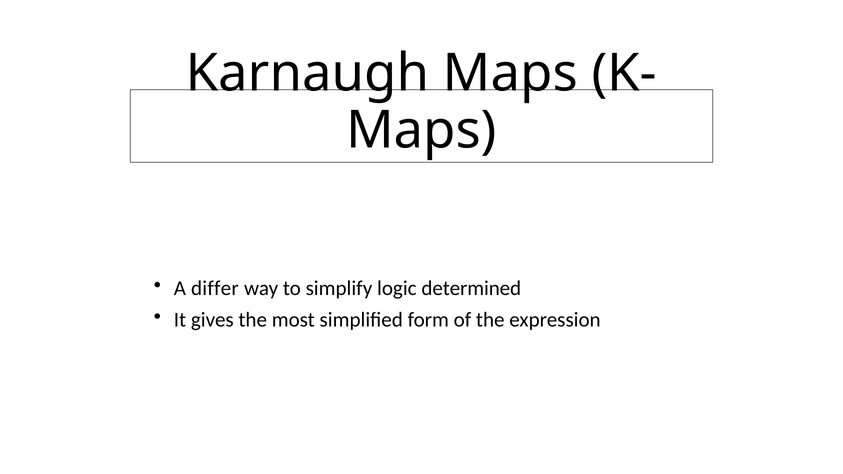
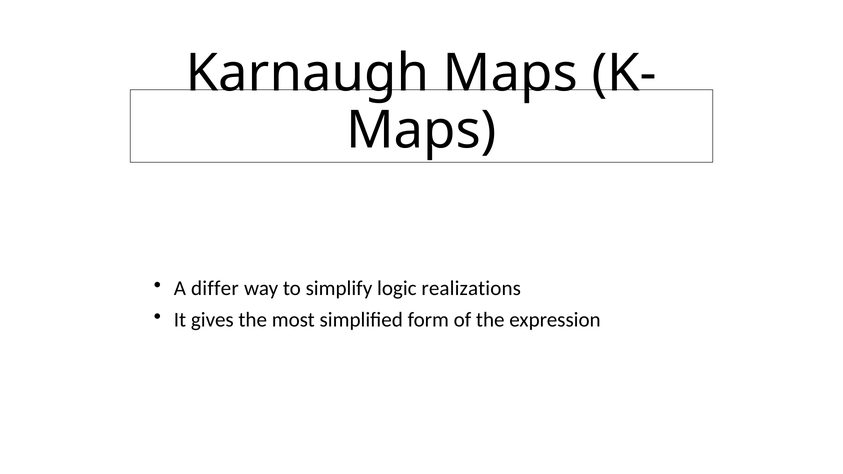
determined: determined -> realizations (471, 288)
